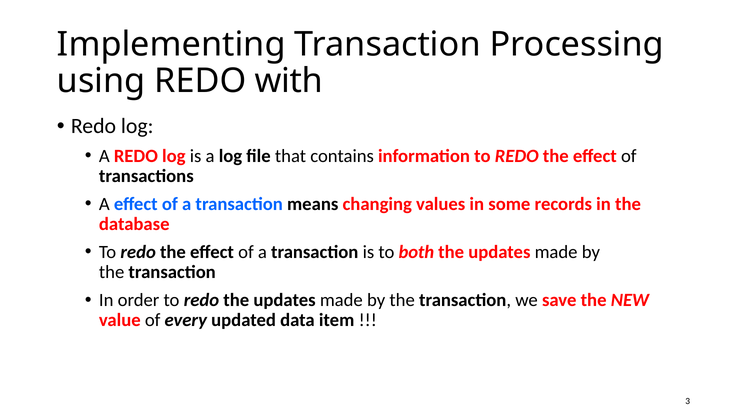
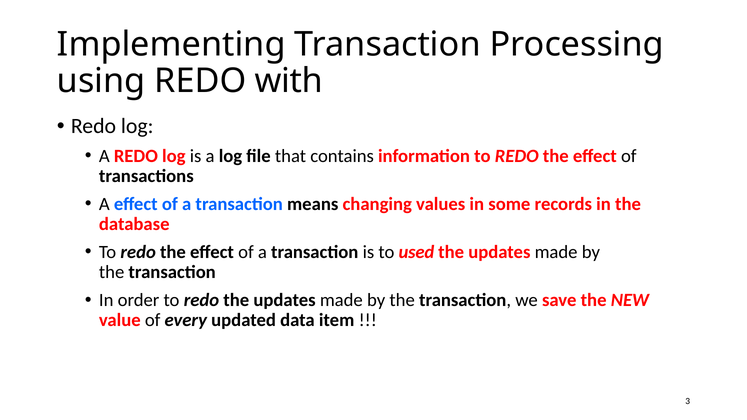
both: both -> used (416, 252)
